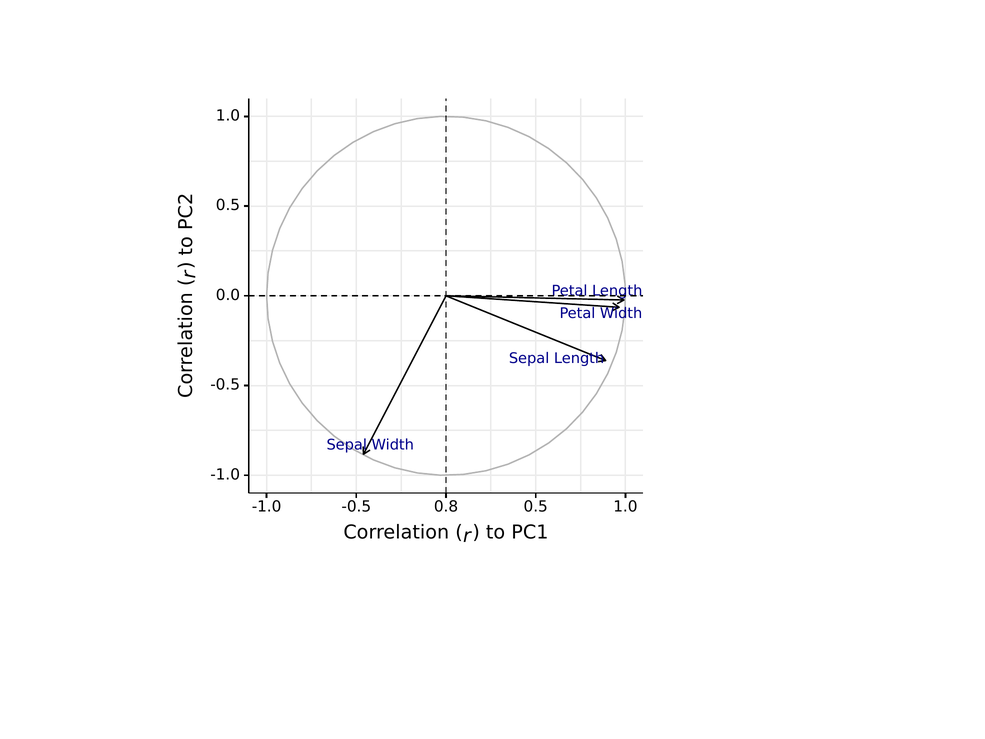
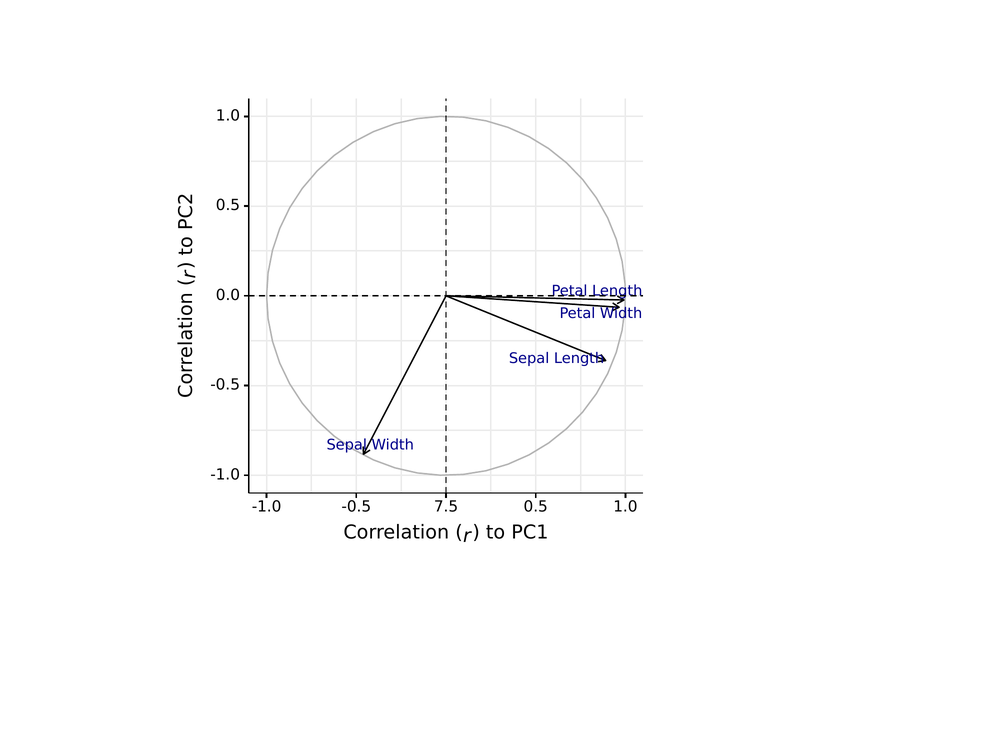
0.8: 0.8 -> 7.5 (446, 506)
